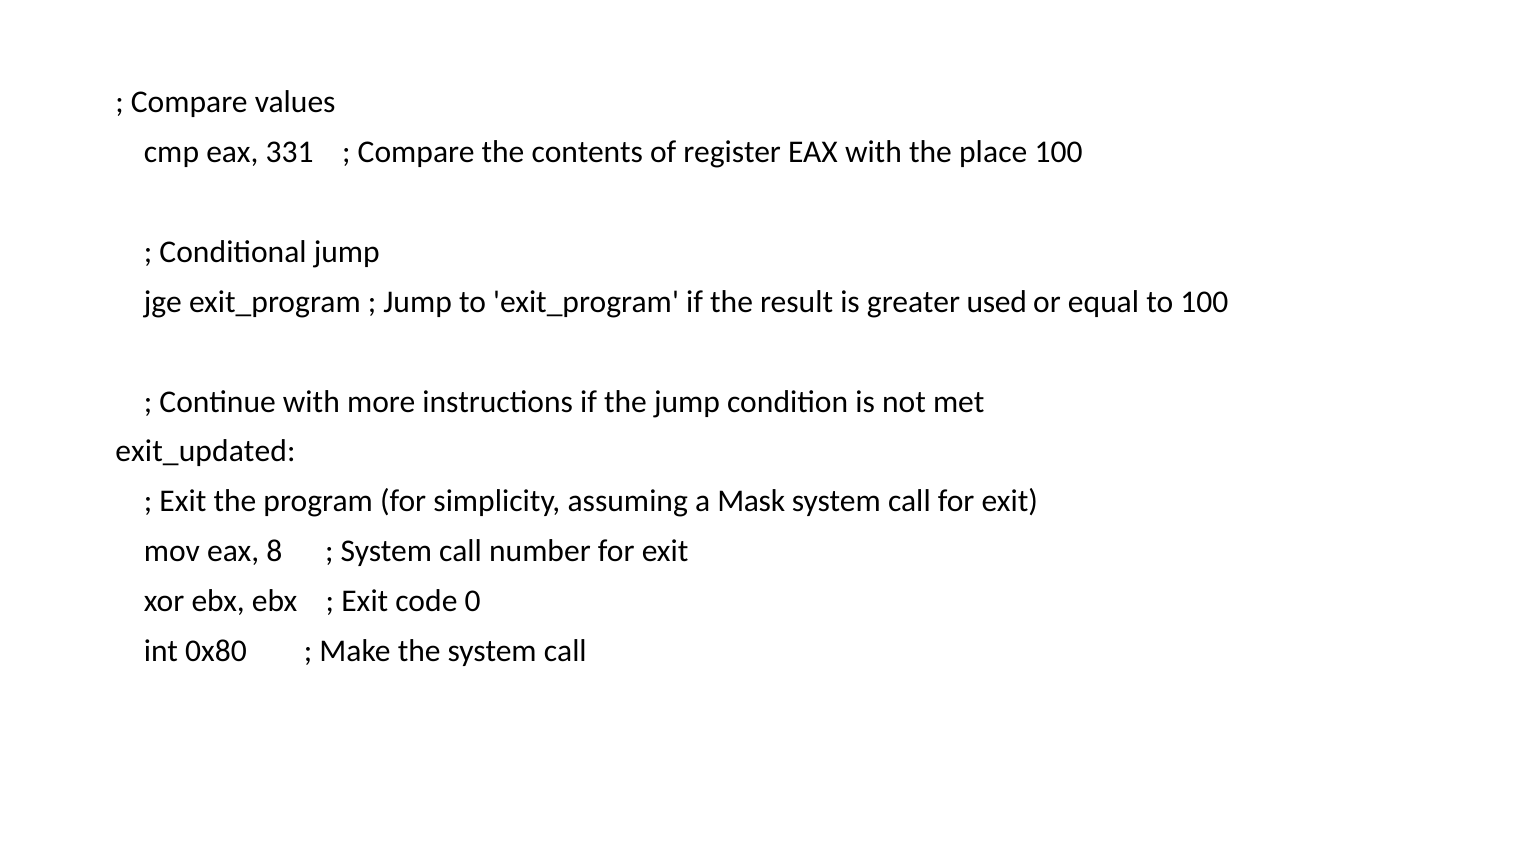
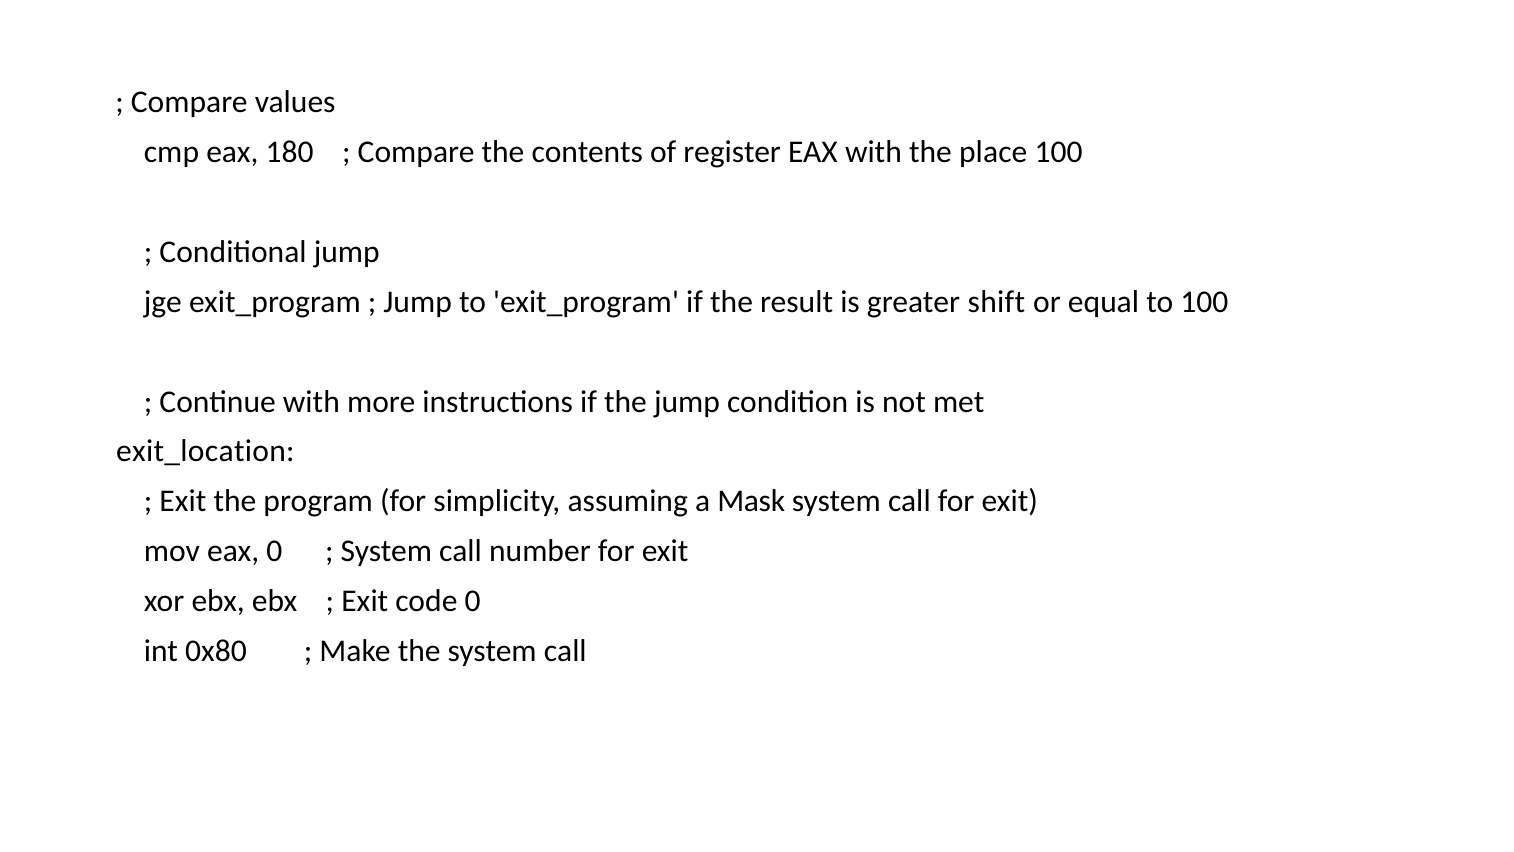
331: 331 -> 180 (290, 152)
used: used -> shift (996, 302)
exit_updated: exit_updated -> exit_location (205, 451)
eax 8: 8 -> 0 (274, 551)
